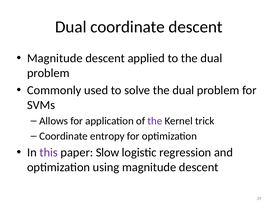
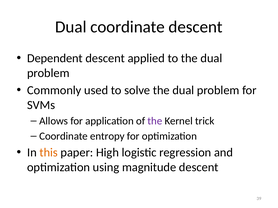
Magnitude: Magnitude -> Dependent (55, 58)
this colour: purple -> orange (49, 153)
Slow: Slow -> High (107, 153)
